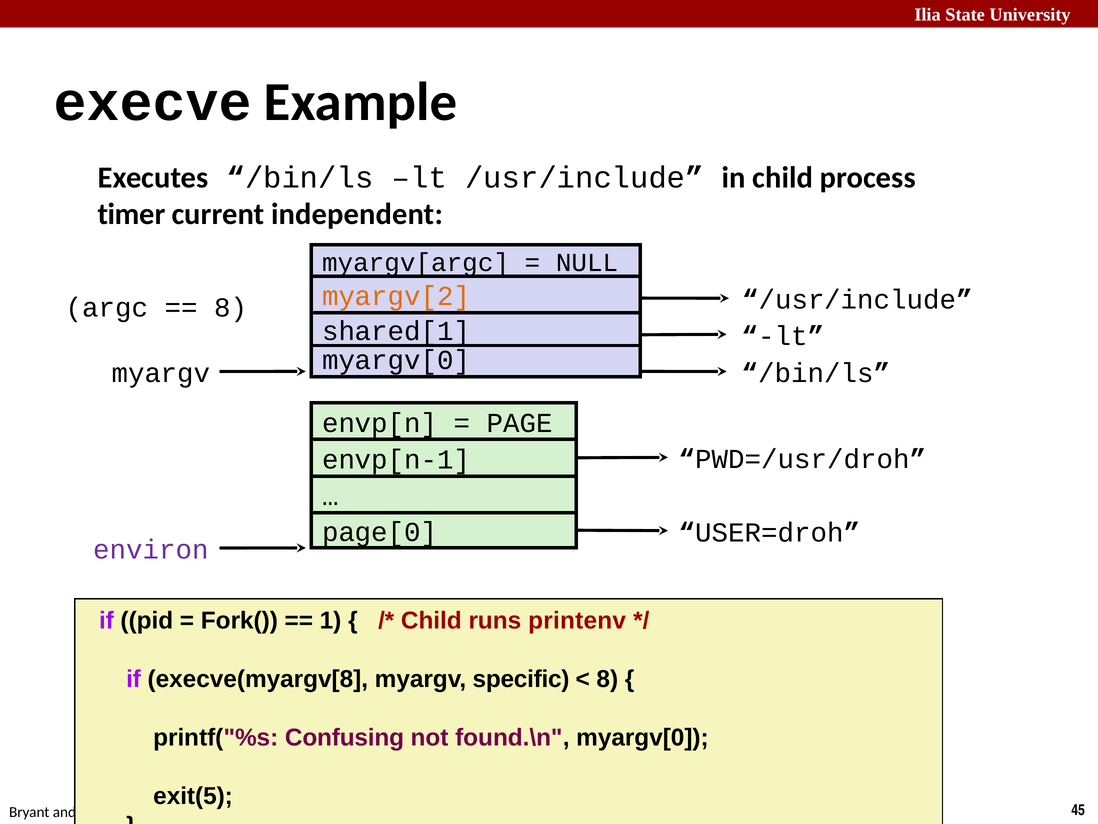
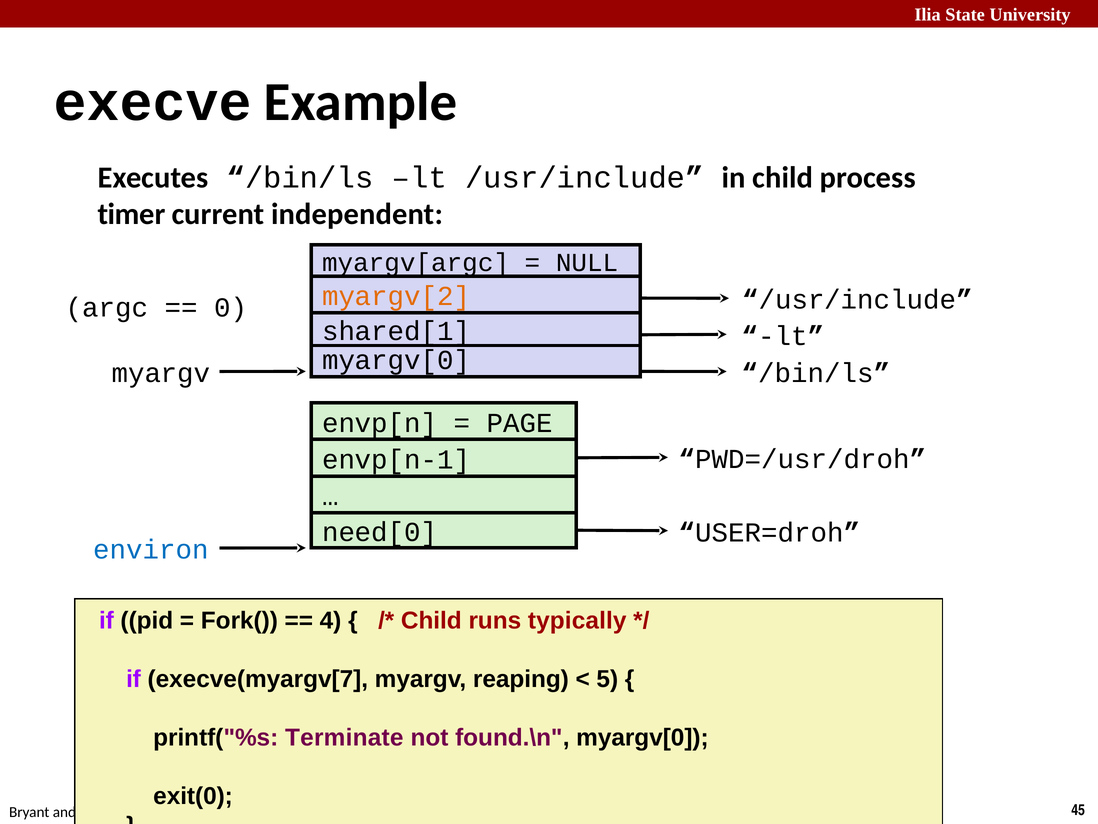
8: 8 -> 0 (231, 308)
page[0: page[0 -> need[0 (380, 532)
environ colour: purple -> blue (151, 549)
1: 1 -> 4 (330, 620)
printenv: printenv -> typically (577, 620)
execve(myargv[8: execve(myargv[8 -> execve(myargv[7 (258, 679)
specific: specific -> reaping (521, 679)
8: 8 -> 5 (607, 679)
Confusing: Confusing -> Terminate (344, 737)
exit(5: exit(5 -> exit(0 (193, 796)
